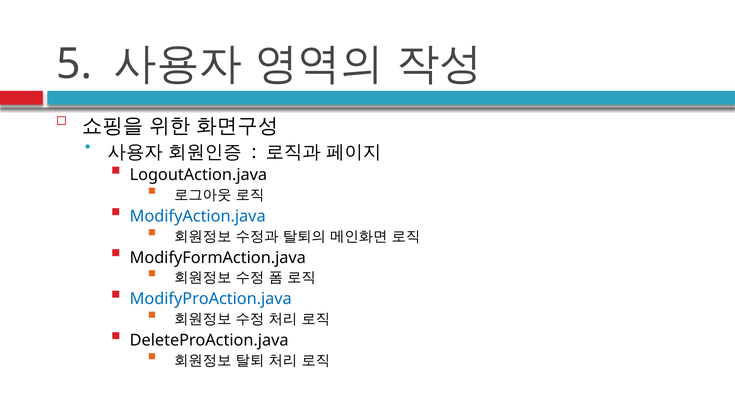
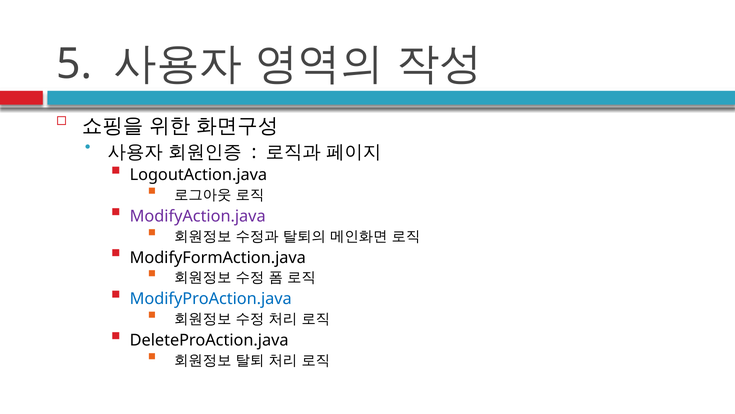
ModifyAction.java colour: blue -> purple (198, 216)
